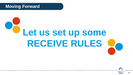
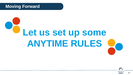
RECEIVE: RECEIVE -> ANYTIME (48, 43)
